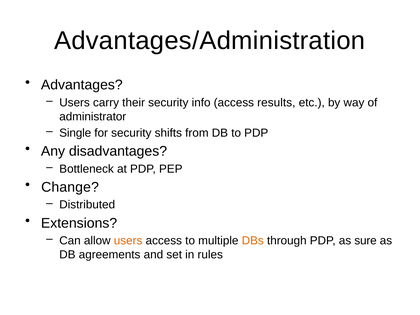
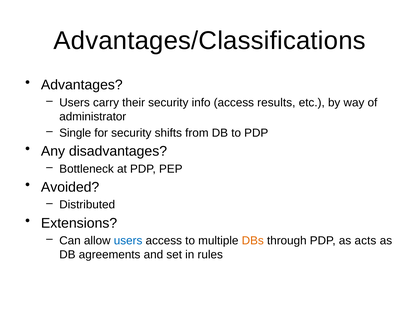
Advantages/Administration: Advantages/Administration -> Advantages/Classifications (210, 41)
Change: Change -> Avoided (70, 187)
users colour: orange -> blue (128, 241)
sure: sure -> acts (365, 241)
